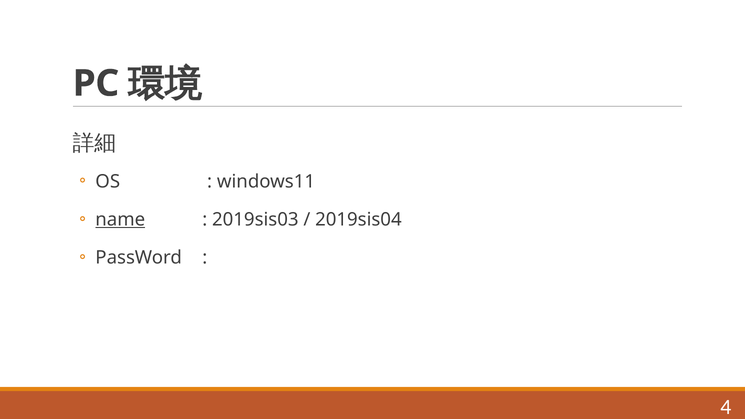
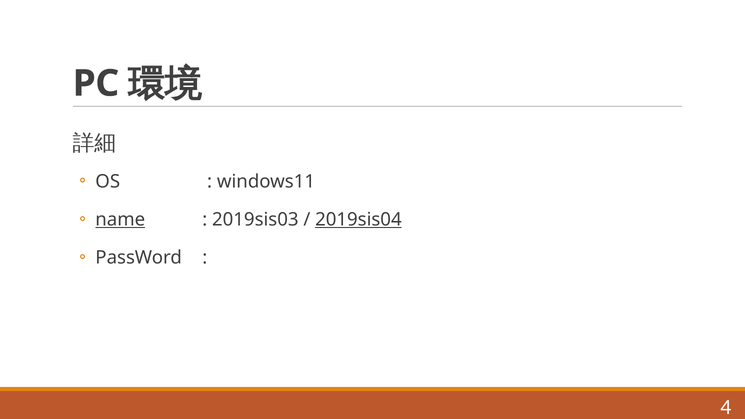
2019sis04 underline: none -> present (358, 220)
